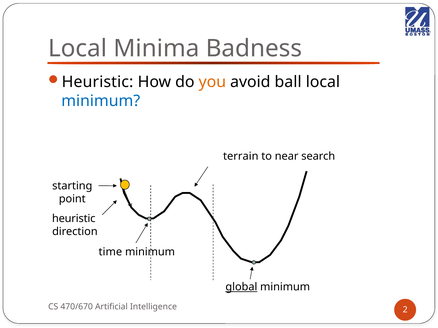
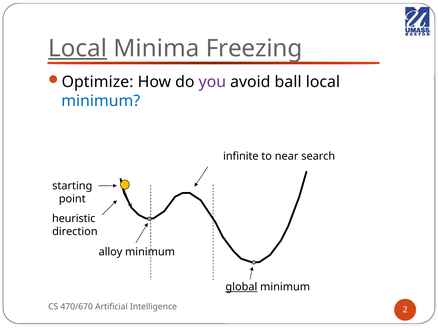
Local underline: none -> present (78, 48)
Badness: Badness -> Freezing (254, 48)
Heuristic: Heuristic -> Optimize (98, 82)
you colour: orange -> purple (212, 82)
terrain: terrain -> infinite (241, 157)
time: time -> alloy (110, 252)
